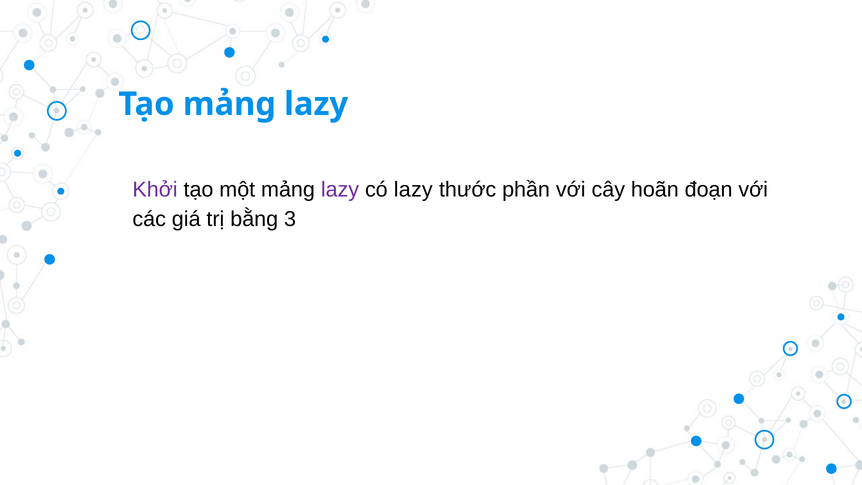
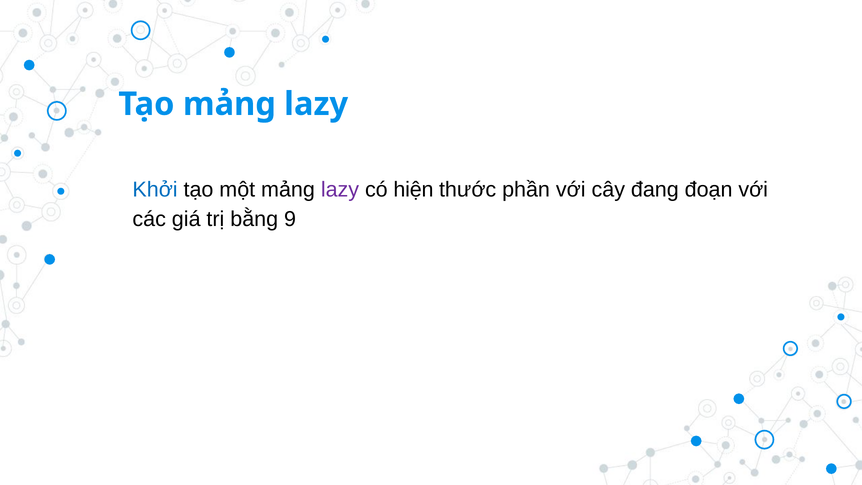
Khởi colour: purple -> blue (155, 189)
có lazy: lazy -> hiện (413, 189)
hoãn: hoãn -> đang (655, 189)
3: 3 -> 9 (290, 219)
